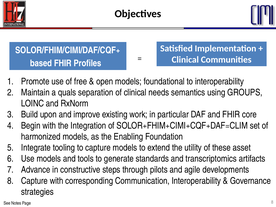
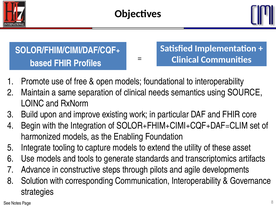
quals: quals -> same (67, 92)
GROUPS: GROUPS -> SOURCE (245, 92)
8 Capture: Capture -> Solution (34, 181)
